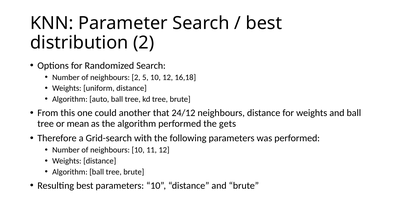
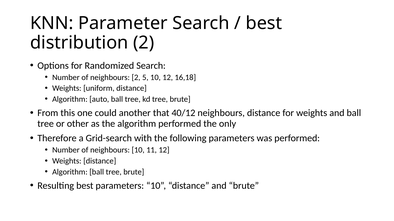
24/12: 24/12 -> 40/12 (183, 113)
mean: mean -> other (78, 124)
gets: gets -> only (228, 124)
